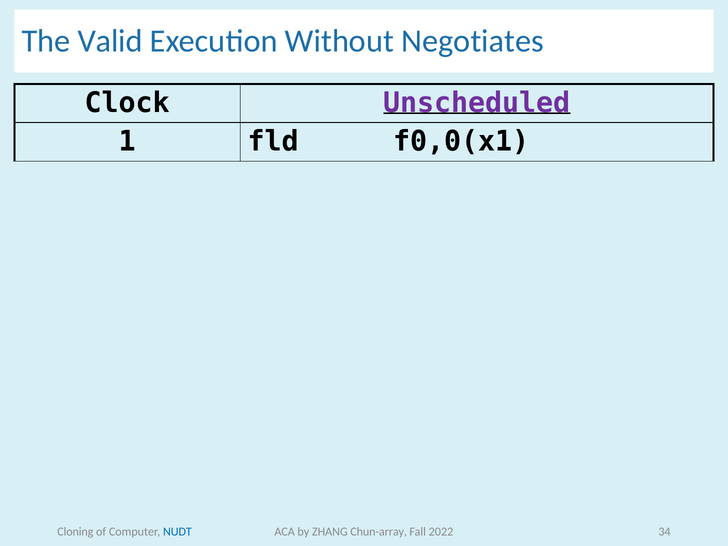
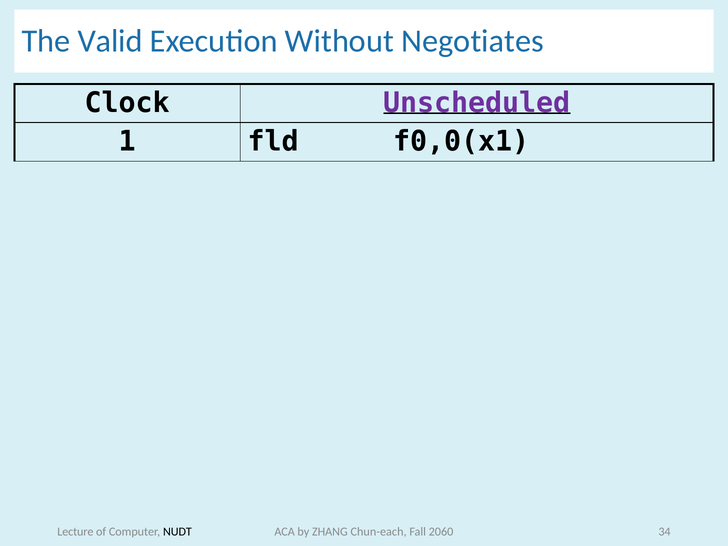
Chun-array: Chun-array -> Chun-each (379, 532)
2022: 2022 -> 2060 (441, 532)
Cloning: Cloning -> Lecture (75, 532)
NUDT colour: blue -> black (177, 532)
